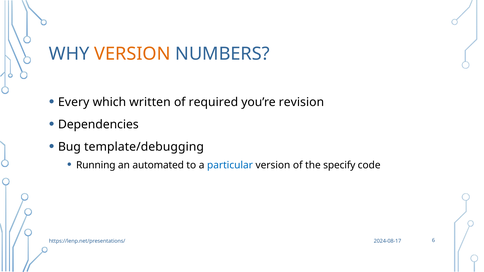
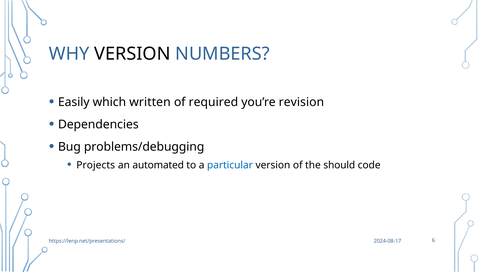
VERSION colour: orange -> black (132, 54)
Every: Every -> Easily (74, 102)
template/debugging: template/debugging -> problems/debugging (144, 147)
Running: Running -> Projects (96, 165)
specify: specify -> should (339, 165)
